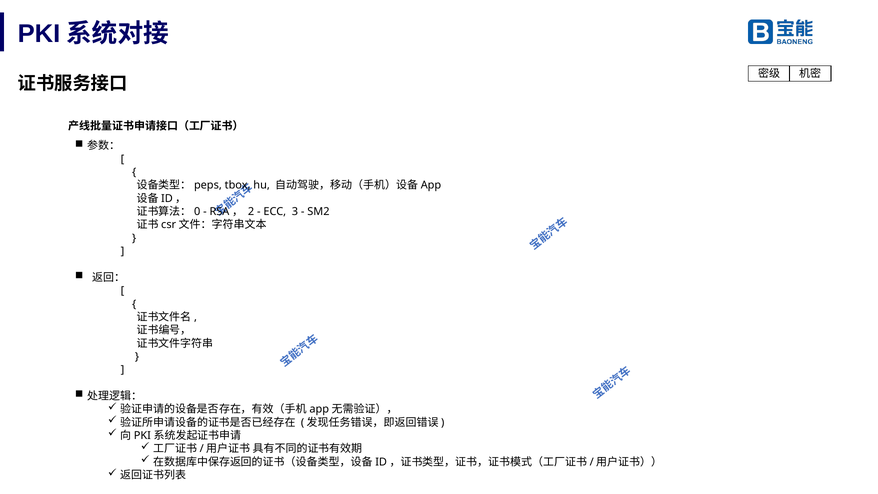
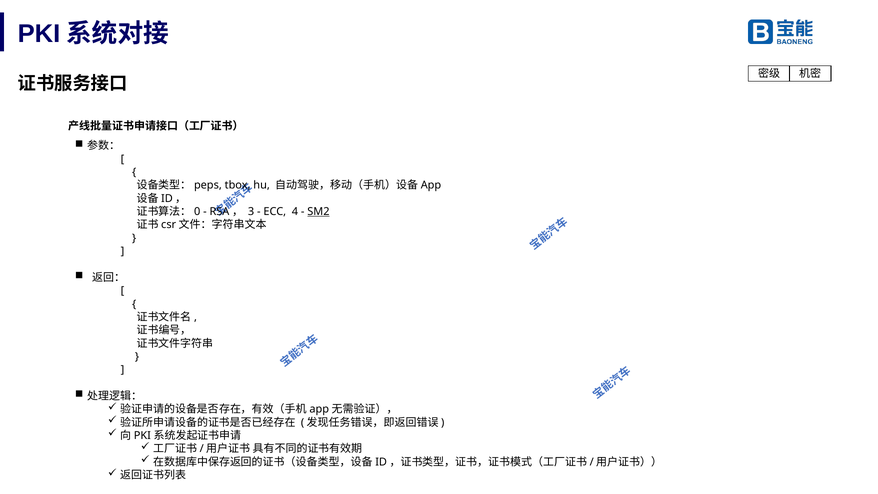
2: 2 -> 3 (251, 212)
3: 3 -> 4 (295, 212)
SM2 underline: none -> present (318, 212)
